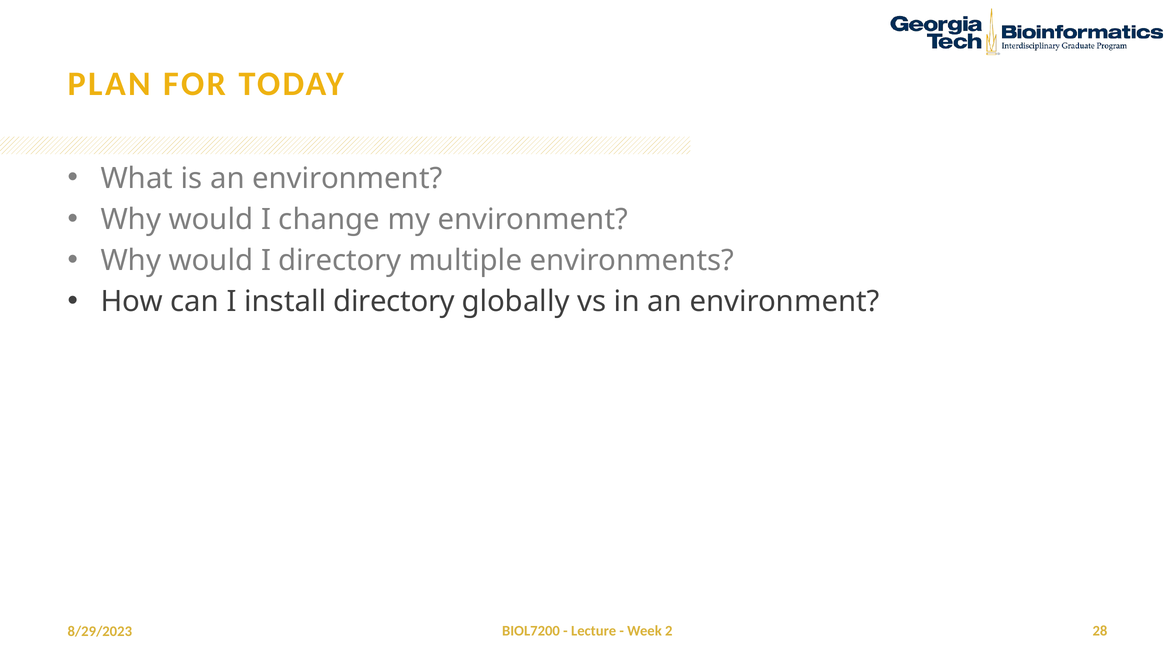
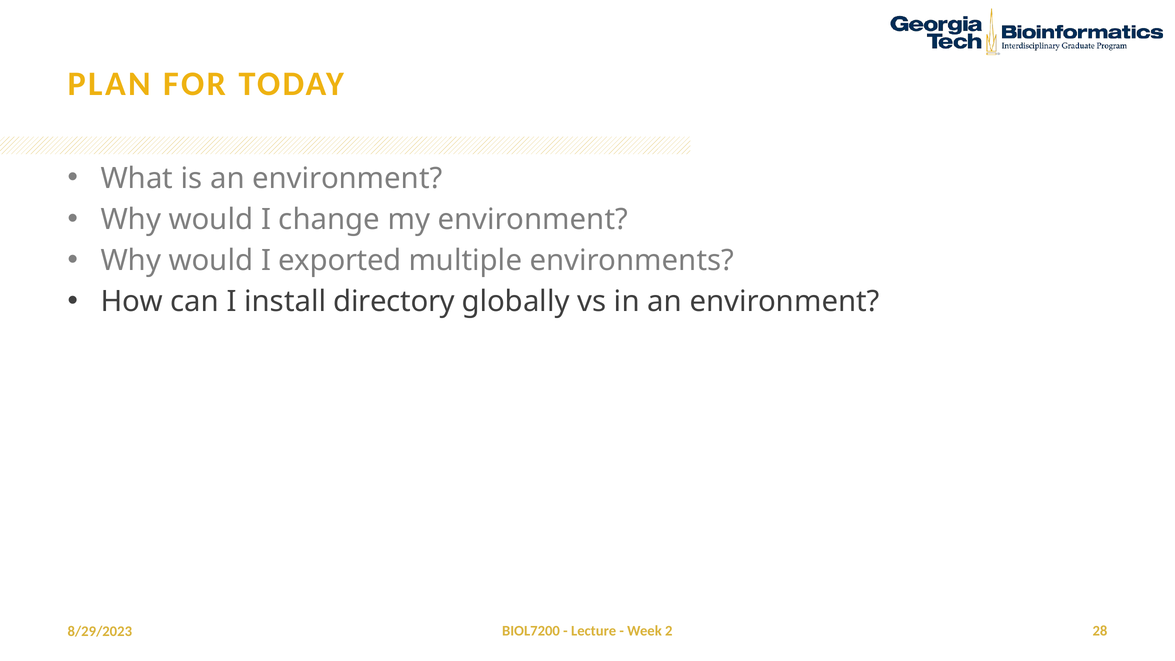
I directory: directory -> exported (340, 261)
